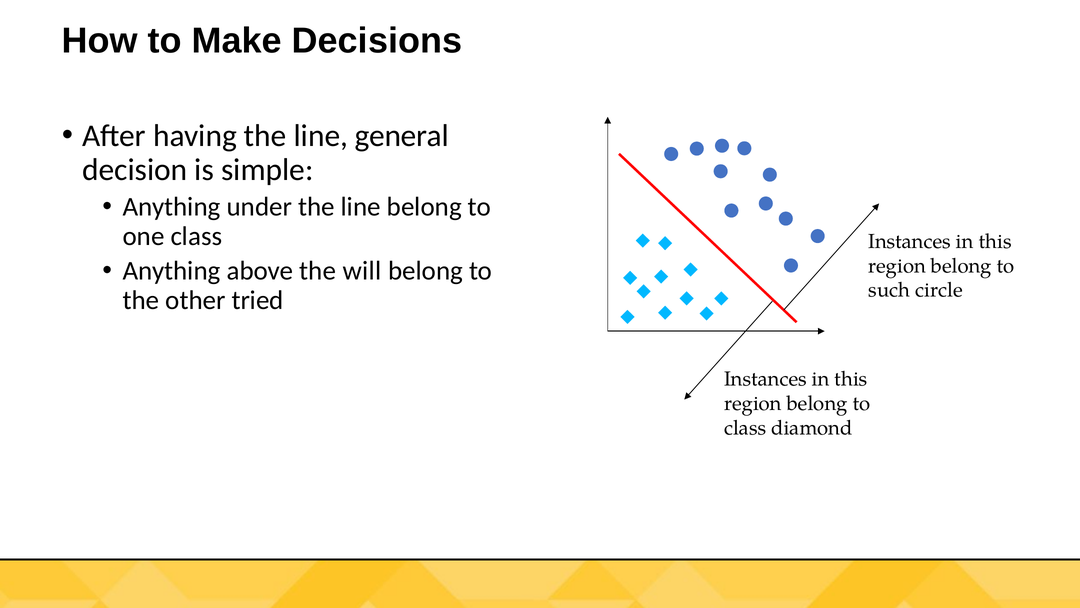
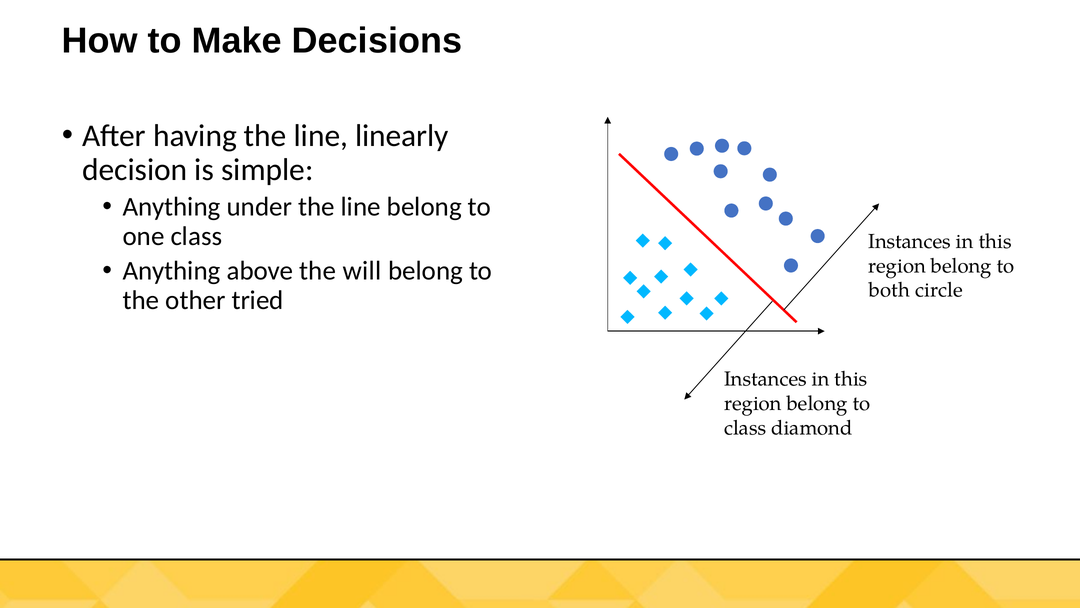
general: general -> linearly (402, 136)
such: such -> both (889, 290)
